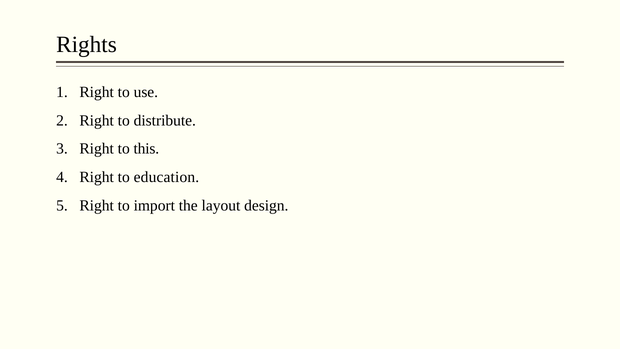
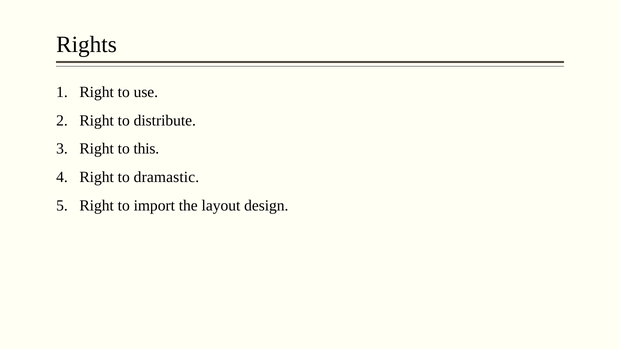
education: education -> dramastic (166, 177)
